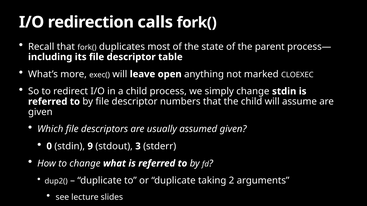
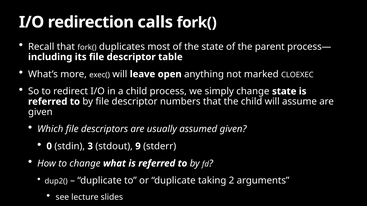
change stdin: stdin -> state (284, 91)
9: 9 -> 3 (90, 147)
3: 3 -> 9 (138, 147)
